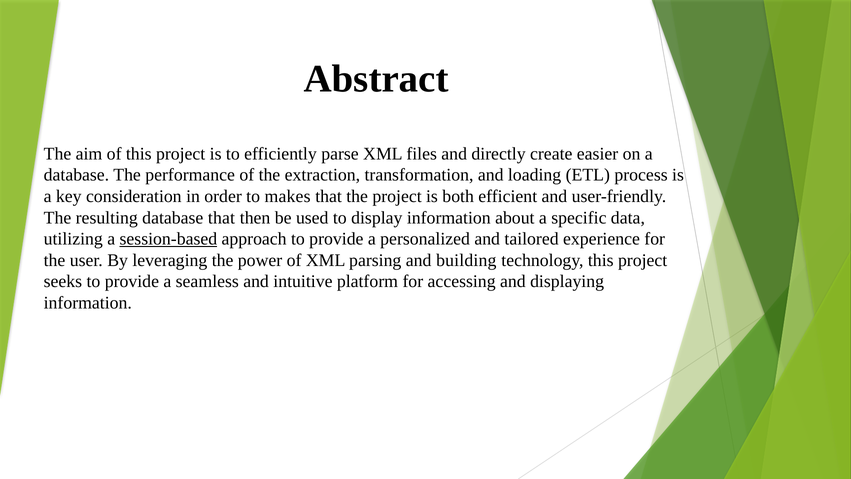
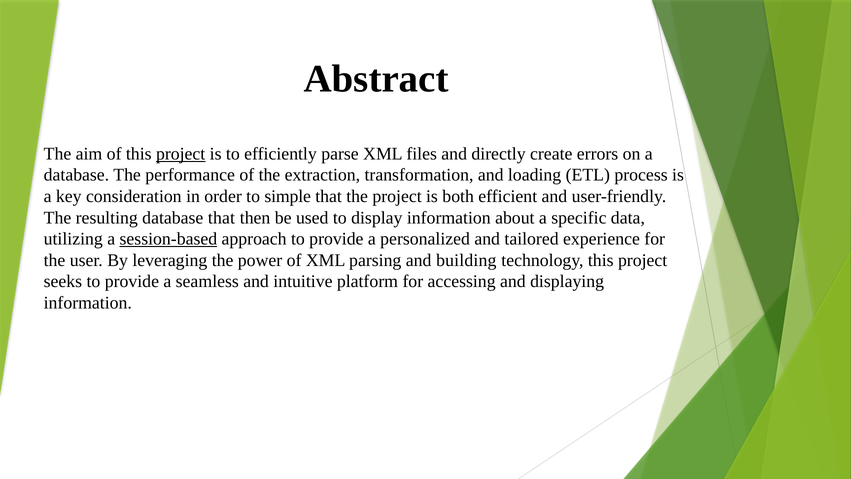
project underline: none -> present (181, 154)
easier: easier -> errors (598, 154)
makes: makes -> simple (288, 196)
